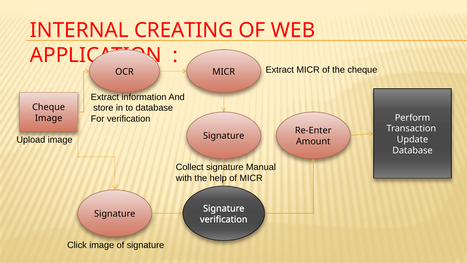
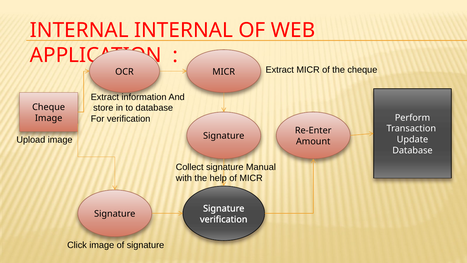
INTERNAL CREATING: CREATING -> INTERNAL (184, 30)
